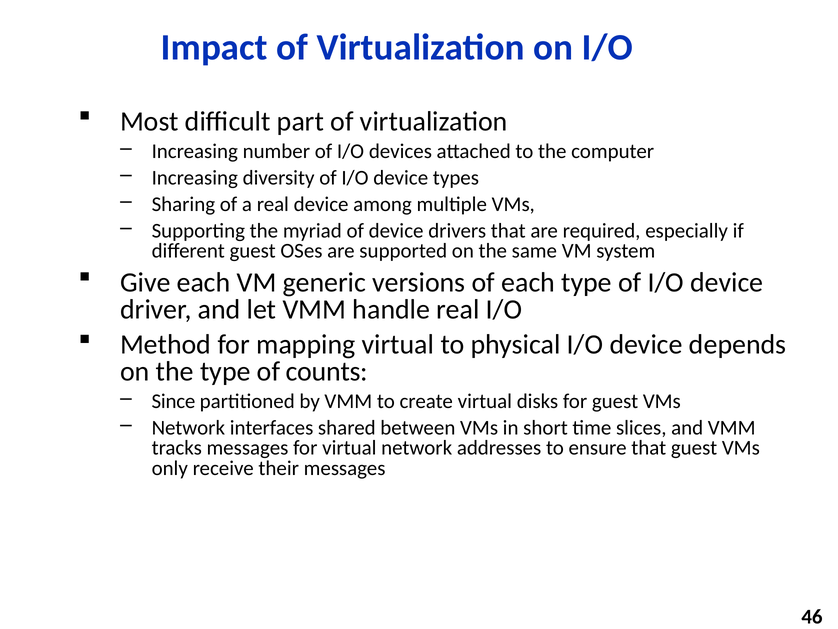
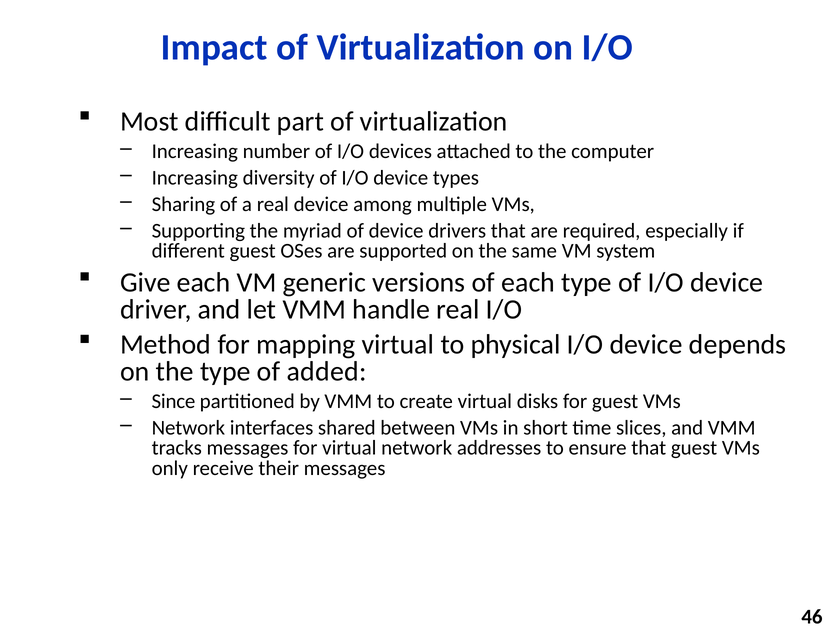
counts: counts -> added (327, 371)
